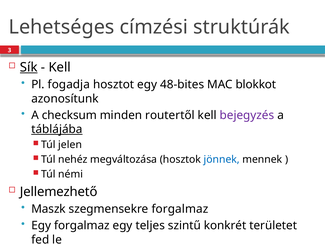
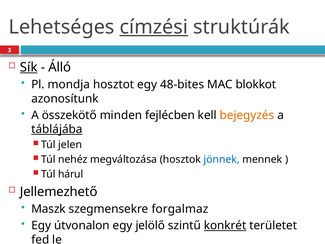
címzési underline: none -> present (154, 27)
Kell: Kell -> Álló (60, 67)
fogadja: fogadja -> mondja (69, 85)
checksum: checksum -> összekötő (69, 115)
routertől: routertől -> fejlécben (170, 115)
bejegyzés colour: purple -> orange (247, 115)
némi: némi -> hárul (71, 174)
Egy forgalmaz: forgalmaz -> útvonalon (82, 225)
teljes: teljes -> jelölő (150, 225)
konkrét underline: none -> present (225, 225)
